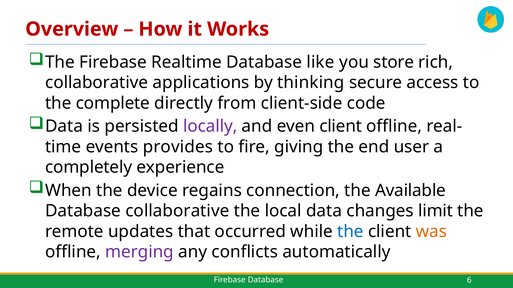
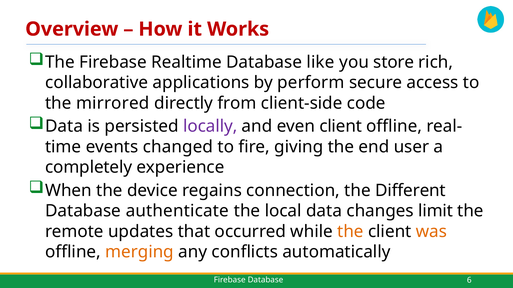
thinking: thinking -> perform (311, 83)
complete: complete -> mirrored (113, 103)
provides: provides -> changed (178, 147)
Available: Available -> Different (410, 191)
Database collaborative: collaborative -> authenticate (177, 211)
the colour: blue -> orange (350, 232)
merging colour: purple -> orange (140, 252)
